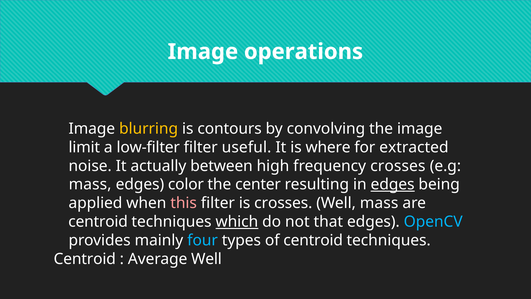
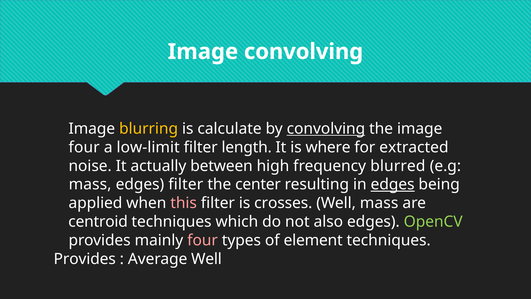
Image operations: operations -> convolving (304, 52)
contours: contours -> calculate (230, 129)
convolving underline: none -> present (326, 129)
limit: limit -> four (84, 147)
low-filter: low-filter -> low-limit (148, 147)
useful: useful -> length (247, 147)
frequency crosses: crosses -> blurred (398, 166)
edges color: color -> filter (186, 184)
which underline: present -> none (237, 221)
that: that -> also (328, 221)
OpenCV colour: light blue -> light green (433, 221)
four colour: light blue -> pink (203, 240)
of centroid: centroid -> element (313, 240)
Centroid: Centroid -> Provides (85, 259)
